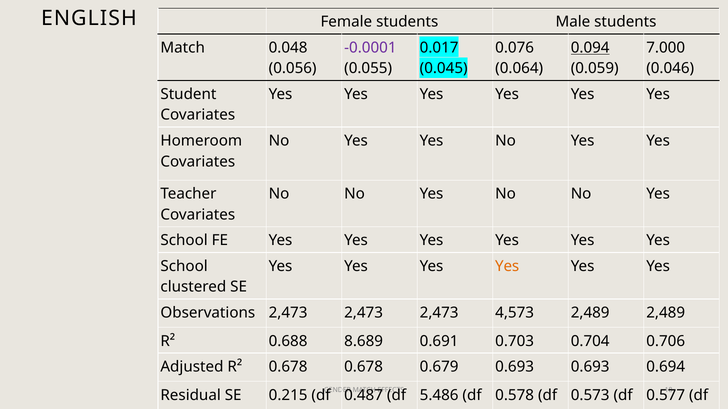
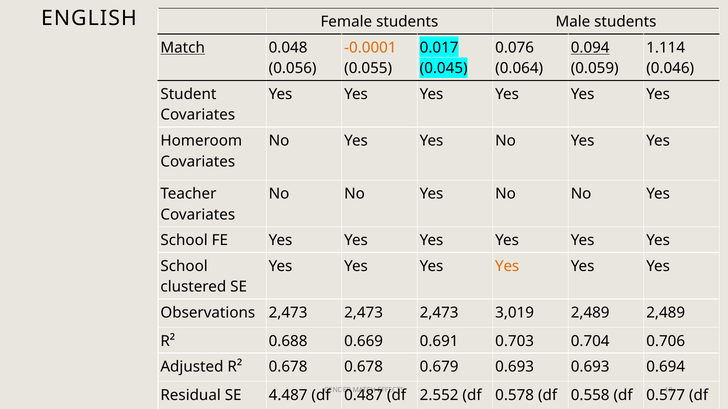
Match underline: none -> present (183, 48)
-0.0001 colour: purple -> orange (370, 48)
7.000: 7.000 -> 1.114 (666, 48)
4,573: 4,573 -> 3,019 (515, 313)
8.689: 8.689 -> 0.669 (364, 341)
0.215: 0.215 -> 4.487 (288, 396)
5.486: 5.486 -> 2.552 (439, 396)
0.573: 0.573 -> 0.558 (590, 396)
